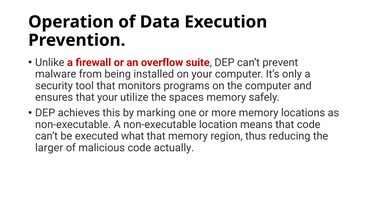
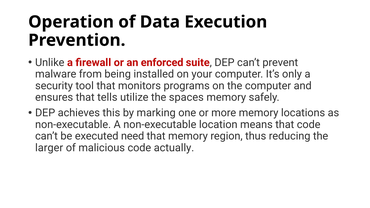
overflow: overflow -> enforced (162, 63)
that your: your -> tells (107, 97)
what: what -> need (133, 136)
